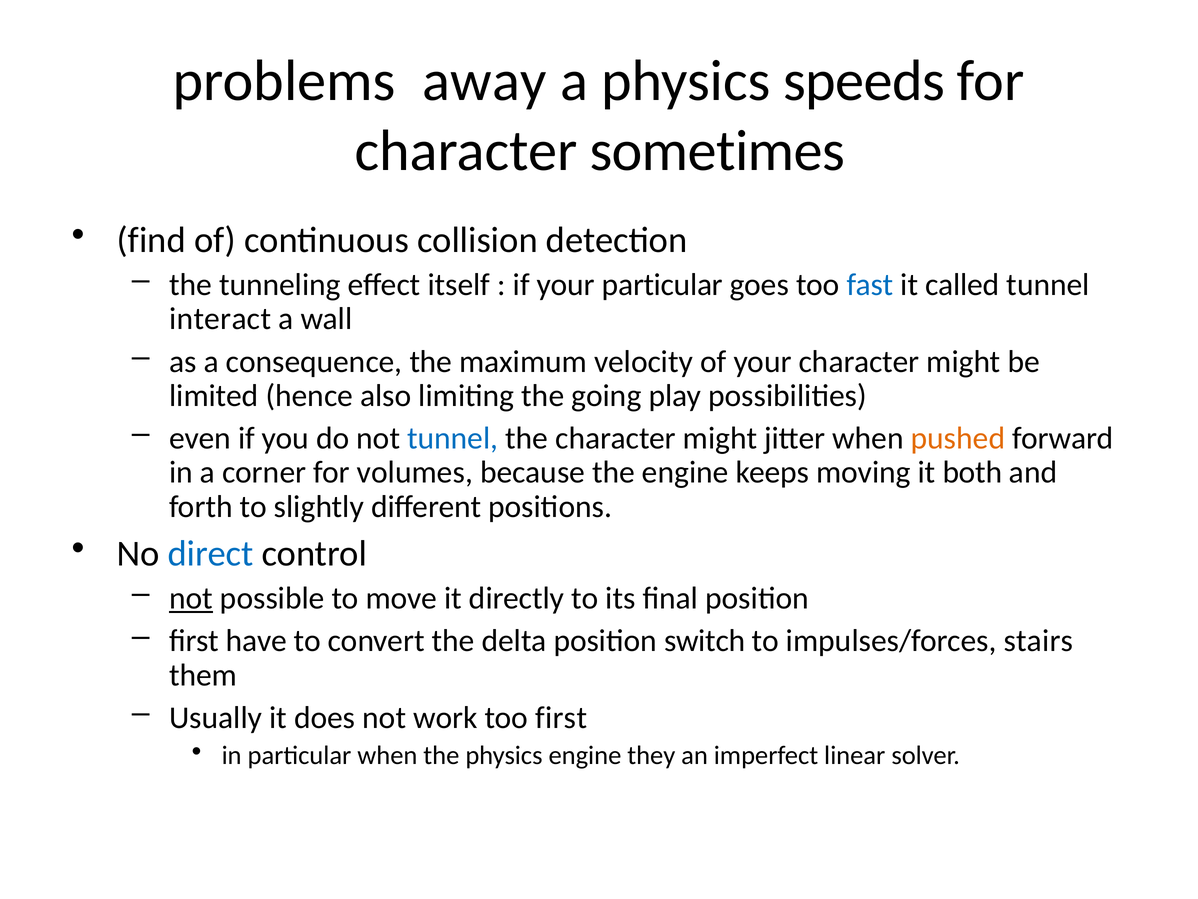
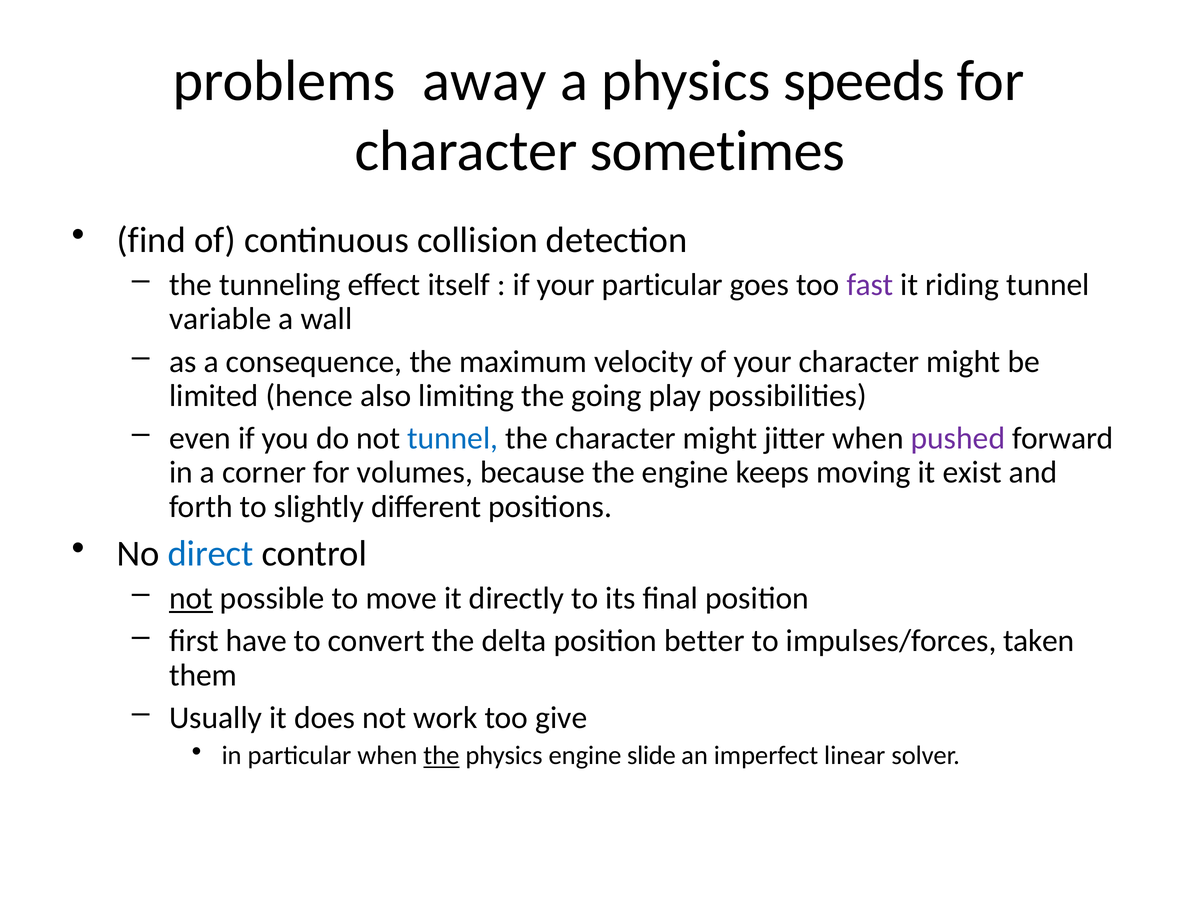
fast colour: blue -> purple (870, 285)
called: called -> riding (962, 285)
interact: interact -> variable (220, 319)
pushed colour: orange -> purple (958, 438)
both: both -> exist (972, 472)
switch: switch -> better (704, 641)
stairs: stairs -> taken (1039, 641)
too first: first -> give (561, 717)
the underline: none -> present (441, 755)
they: they -> slide (651, 755)
